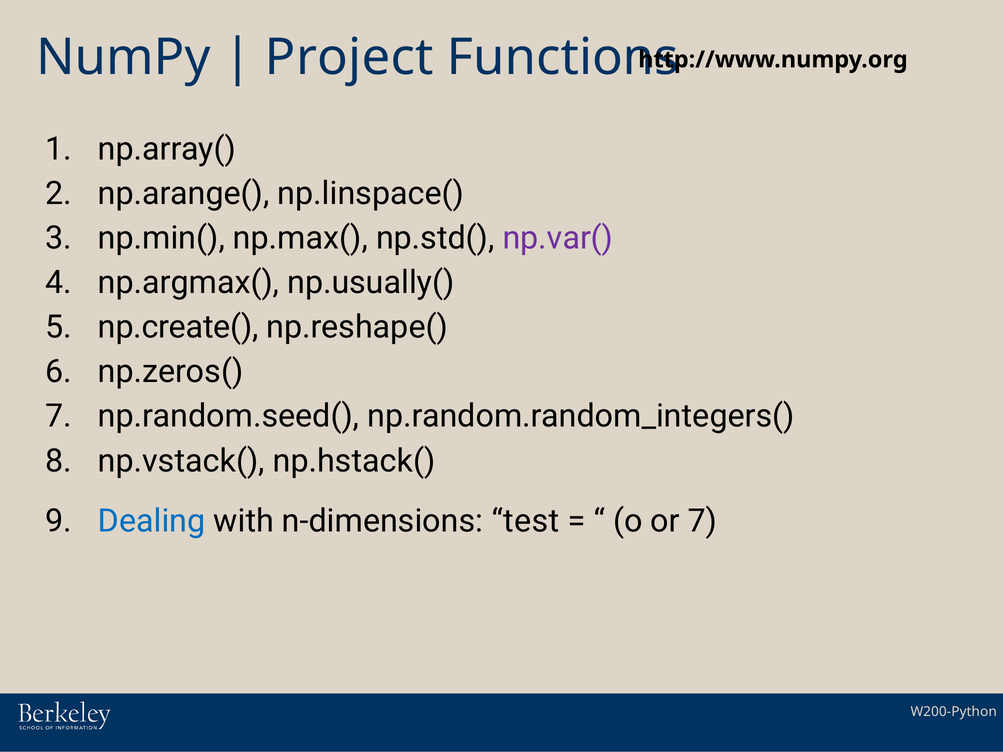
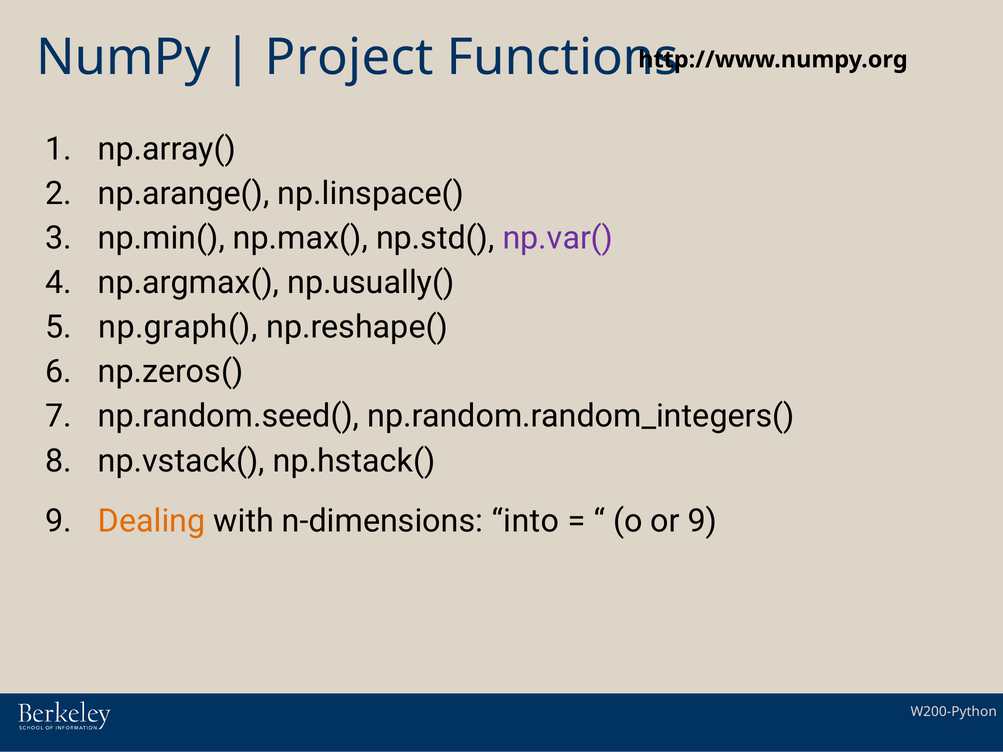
np.create(: np.create( -> np.graph( (178, 327)
Dealing colour: blue -> orange (152, 521)
test: test -> into (525, 521)
or 7: 7 -> 9 (703, 521)
